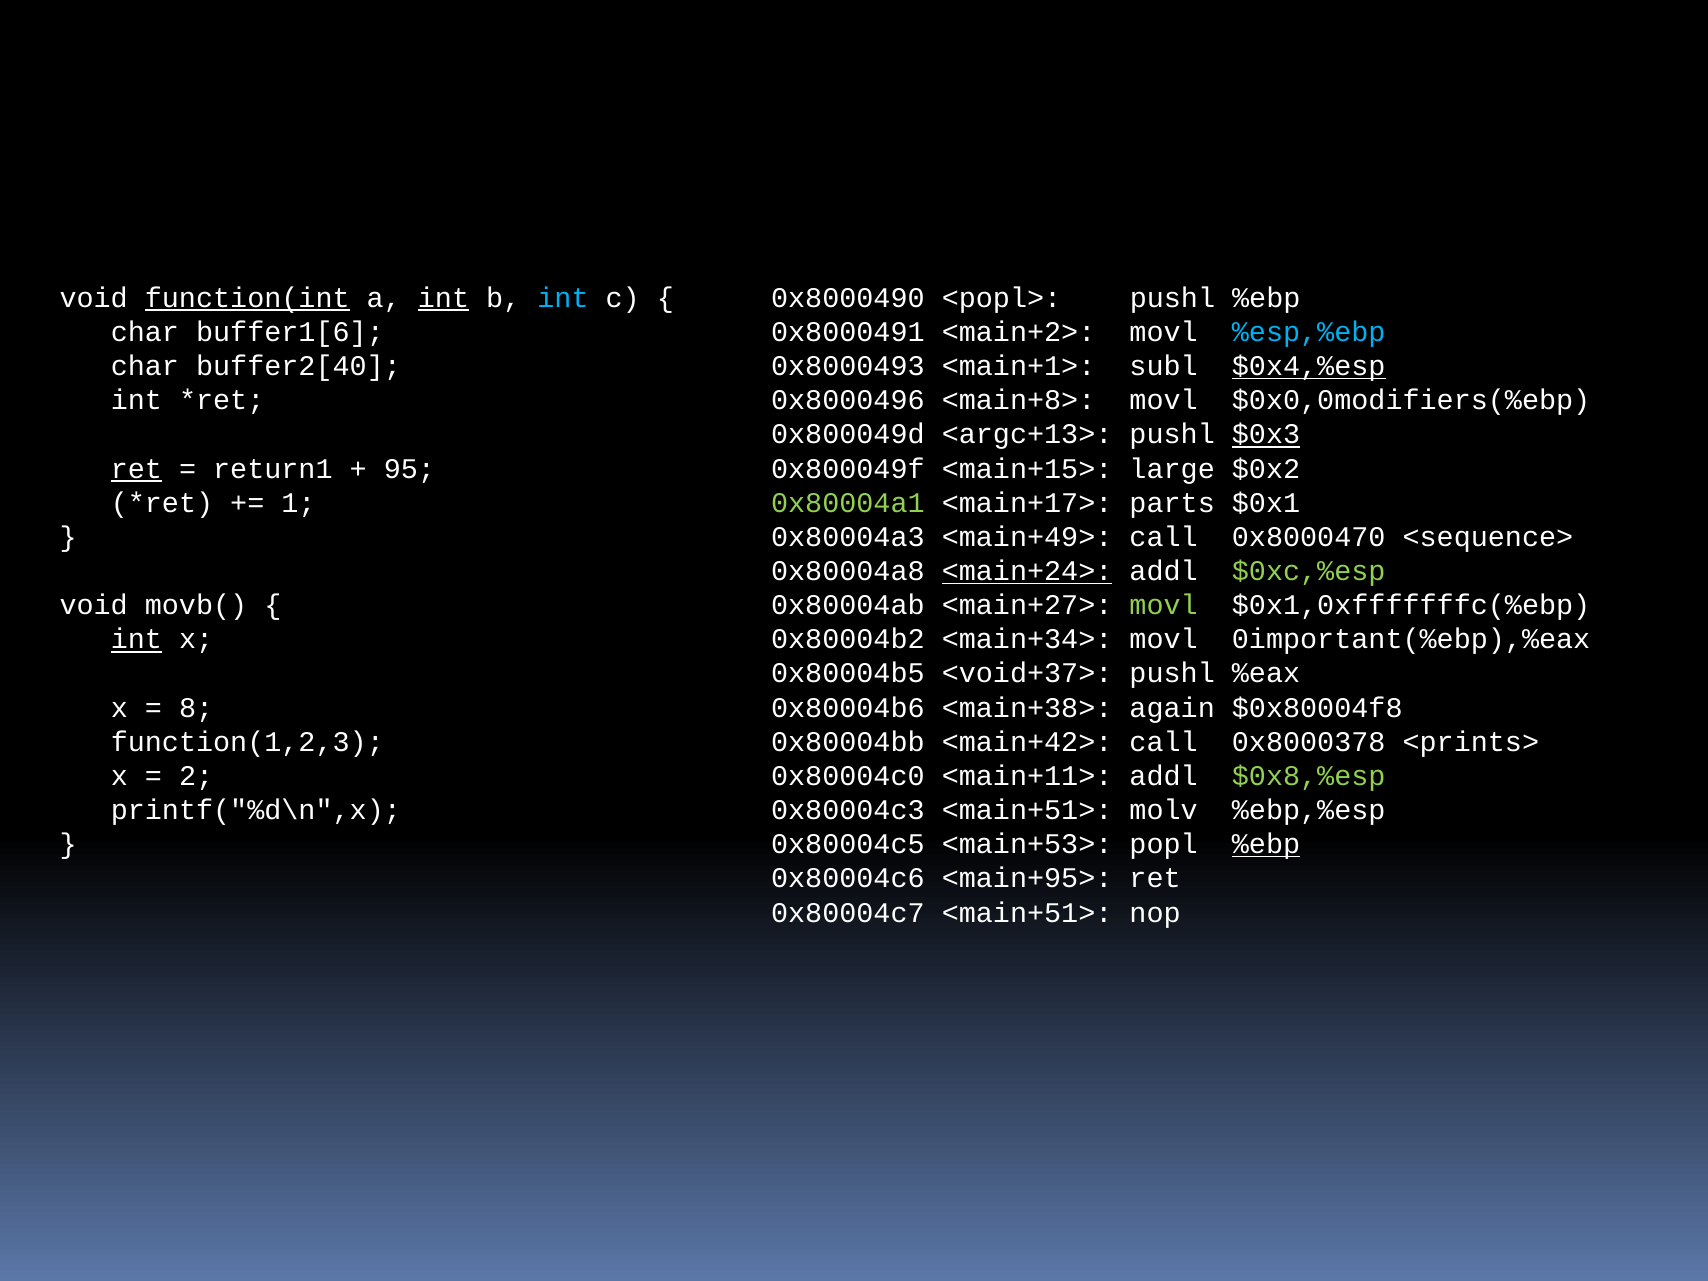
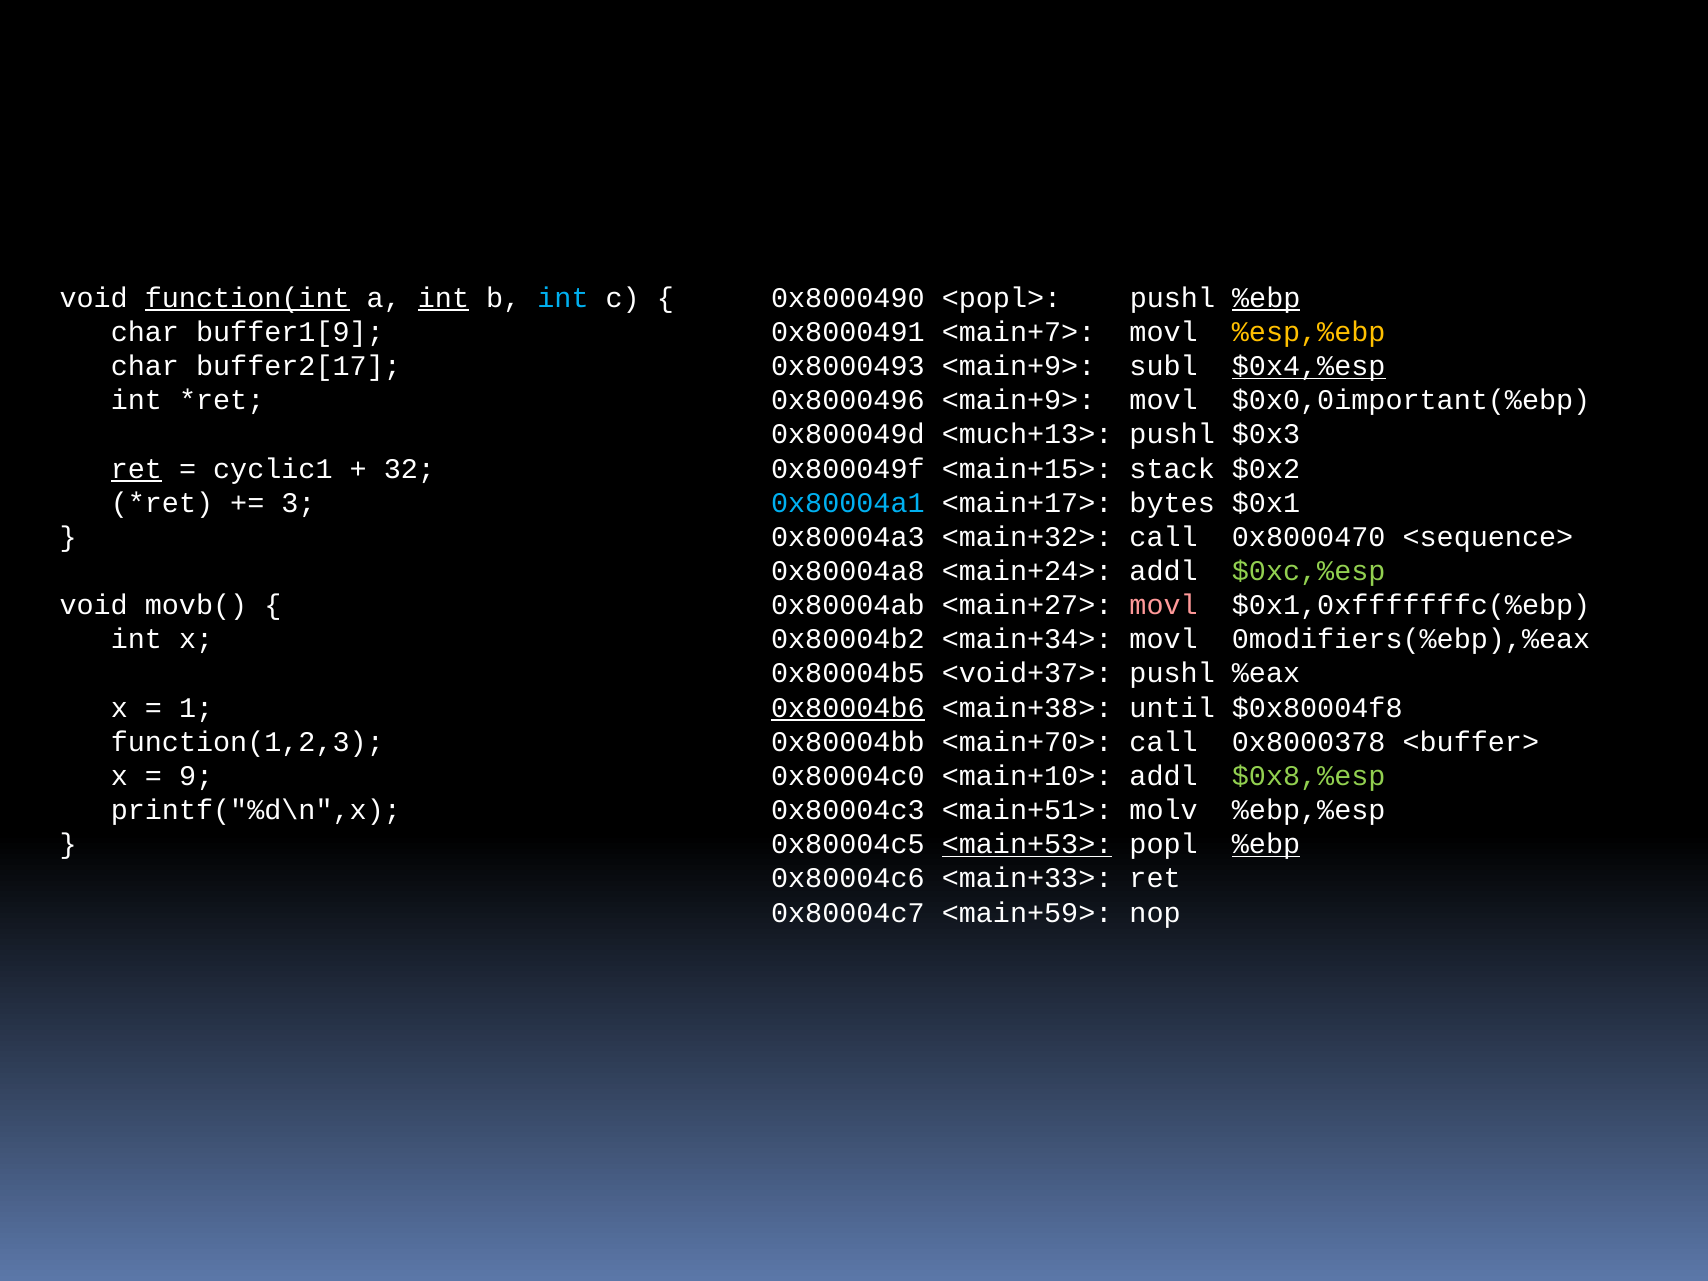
%ebp underline: none -> present (1266, 298)
buffer1[6: buffer1[6 -> buffer1[9 (290, 332)
<main+2>: <main+2> -> <main+7> (1019, 332)
%esp,%ebp colour: light blue -> yellow (1309, 332)
buffer2[40: buffer2[40 -> buffer2[17 (298, 366)
0x8000493 <main+1>: <main+1> -> <main+9> (1019, 366)
0x8000496 <main+8>: <main+8> -> <main+9> (1019, 400)
$0x0,0modifiers(%ebp: $0x0,0modifiers(%ebp -> $0x0,0important(%ebp (1411, 400)
<argc+13>: <argc+13> -> <much+13> (1027, 434)
$0x3 underline: present -> none (1266, 434)
return1: return1 -> cyclic1 (273, 469)
95: 95 -> 32 (409, 469)
large: large -> stack (1172, 469)
1: 1 -> 3 (298, 503)
0x80004a1 colour: light green -> light blue (848, 503)
parts: parts -> bytes (1172, 503)
<main+49>: <main+49> -> <main+32> (1027, 537)
<main+24> underline: present -> none (1027, 571)
movl colour: light green -> pink (1164, 605)
int underline: present -> none (136, 639)
0important(%ebp),%eax: 0important(%ebp),%eax -> 0modifiers(%ebp),%eax (1411, 639)
8: 8 -> 1 (196, 708)
0x80004b6 underline: none -> present (848, 708)
again: again -> until (1172, 708)
<main+42>: <main+42> -> <main+70> (1027, 742)
<prints>: <prints> -> <buffer> (1471, 742)
2: 2 -> 9 (196, 776)
<main+11>: <main+11> -> <main+10> (1027, 776)
<main+53> underline: none -> present (1027, 844)
<main+95>: <main+95> -> <main+33> (1027, 879)
0x80004c7 <main+51>: <main+51> -> <main+59> (1027, 913)
